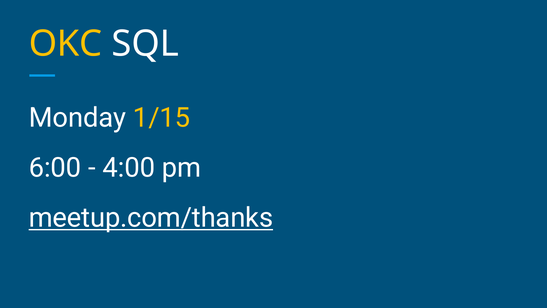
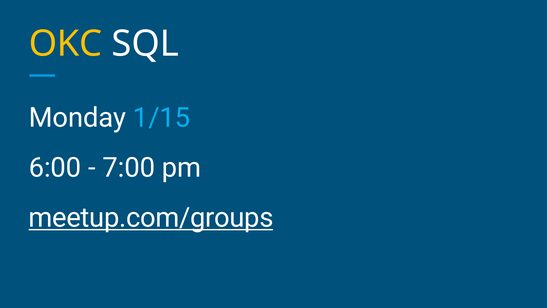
1/15 colour: yellow -> light blue (162, 118)
4:00: 4:00 -> 7:00 (129, 168)
meetup.com/thanks: meetup.com/thanks -> meetup.com/groups (151, 218)
